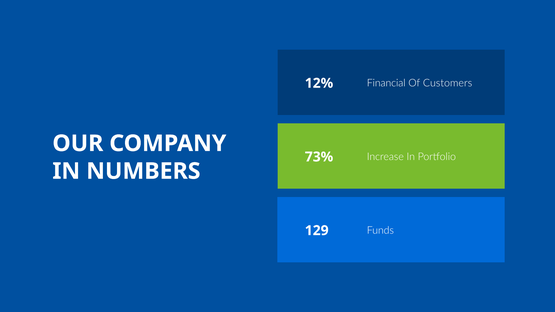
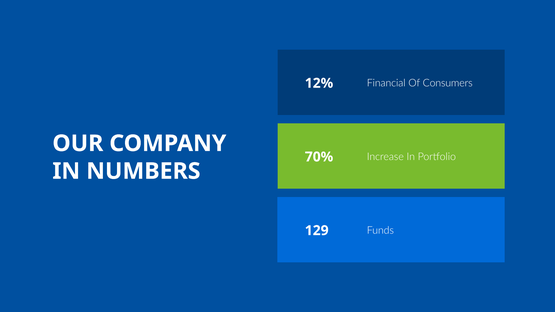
Customers: Customers -> Consumers (448, 83)
73%: 73% -> 70% (319, 157)
